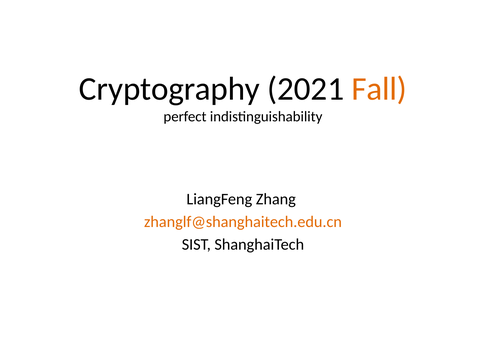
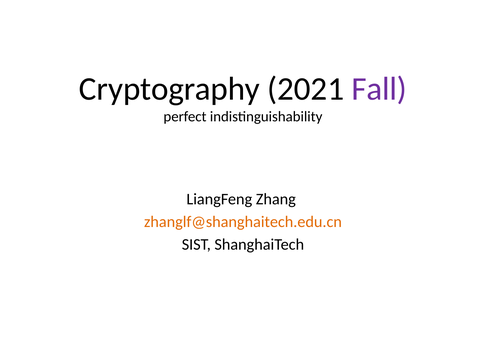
Fall colour: orange -> purple (379, 89)
